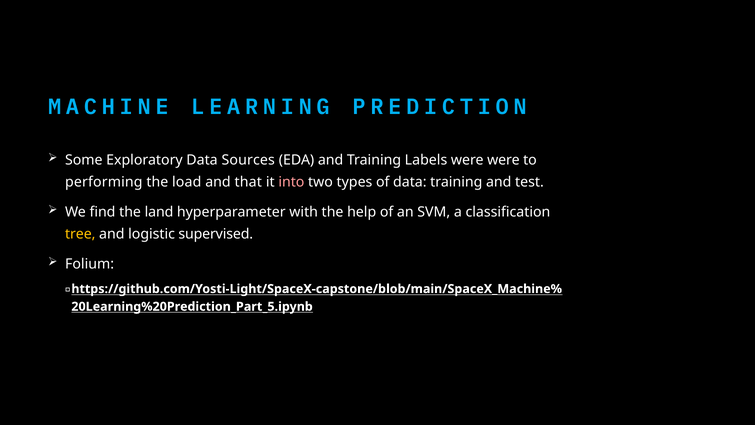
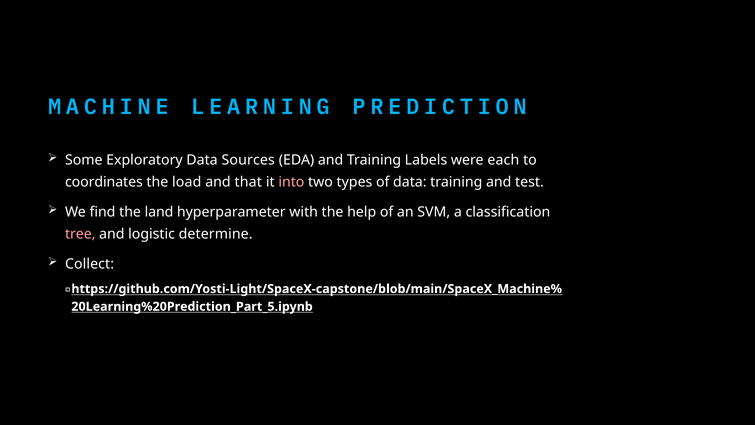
were were: were -> each (503, 160)
performing: performing -> coordinates (104, 182)
tree colour: yellow -> pink (80, 234)
supervised: supervised -> determine (216, 234)
Folium: Folium -> Collect (90, 264)
